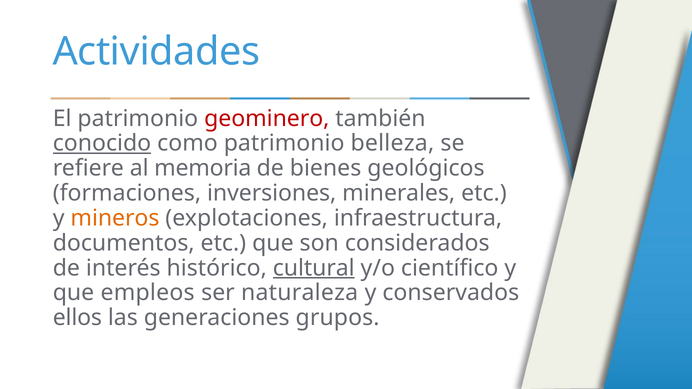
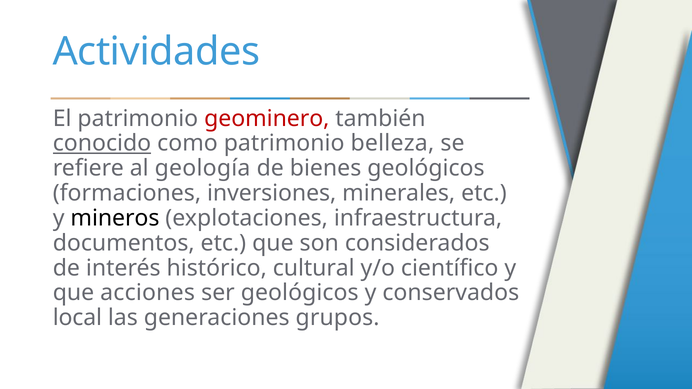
memoria: memoria -> geología (203, 168)
mineros colour: orange -> black (115, 218)
cultural underline: present -> none (314, 268)
empleos: empleos -> acciones (148, 293)
ser naturaleza: naturaleza -> geológicos (300, 293)
ellos: ellos -> local (77, 318)
